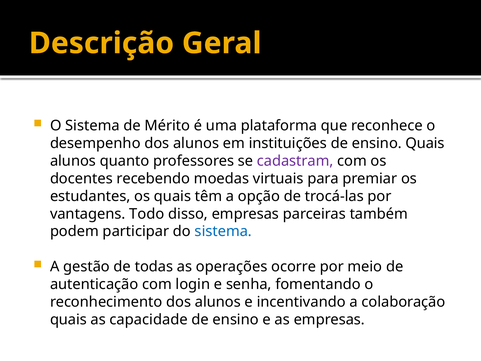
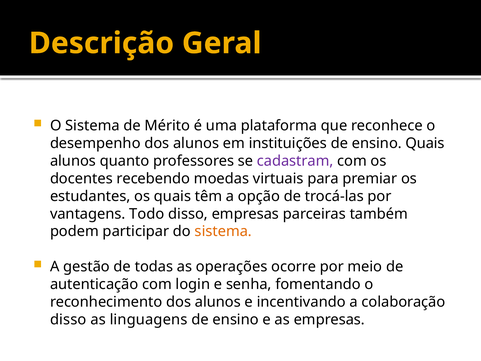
sistema colour: blue -> orange (223, 231)
quais: quais -> disso (68, 319)
capacidade: capacidade -> linguagens (149, 319)
